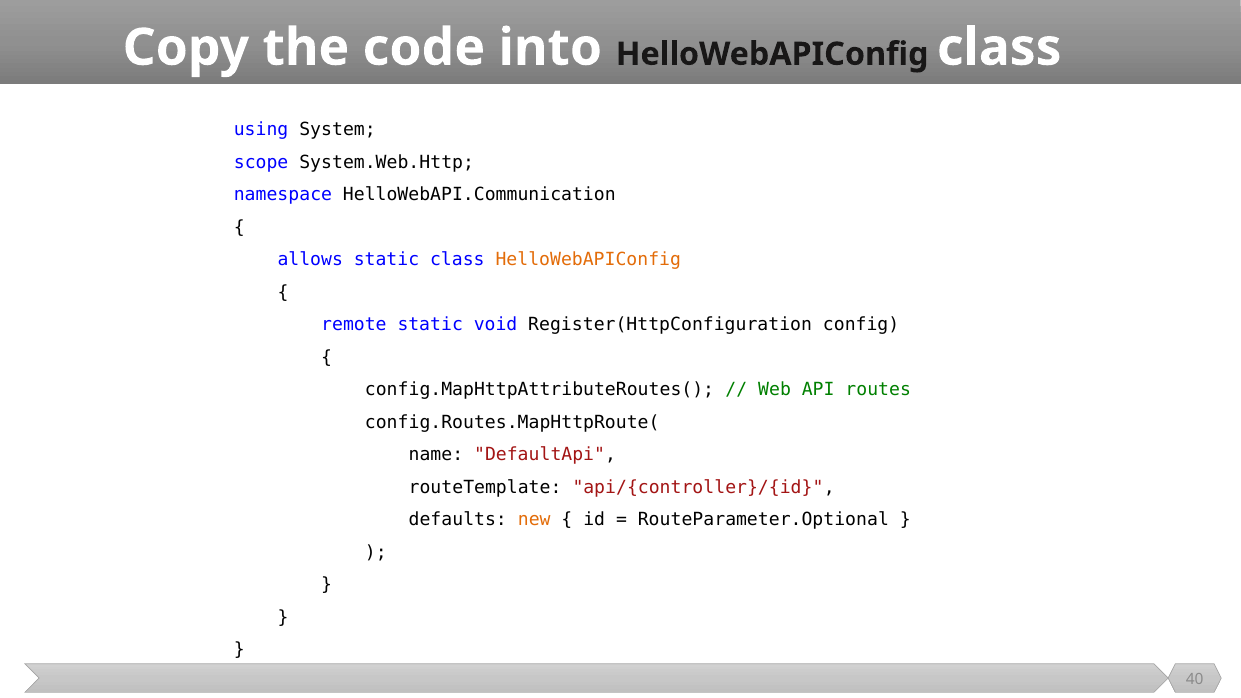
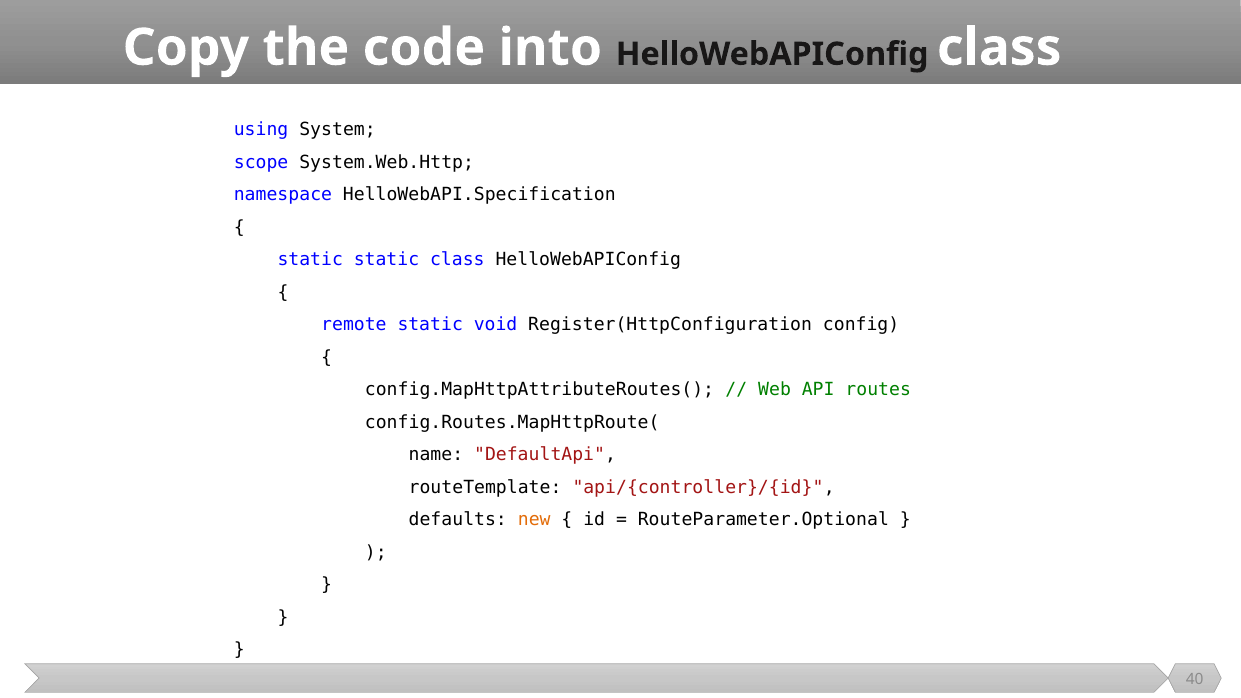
HelloWebAPI.Communication: HelloWebAPI.Communication -> HelloWebAPI.Specification (479, 195)
allows: allows -> static (310, 260)
HelloWebAPIConfig colour: orange -> black (588, 260)
